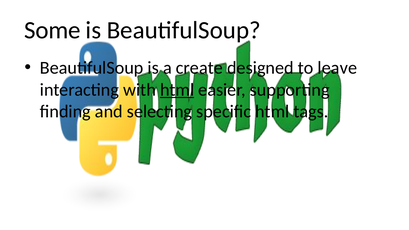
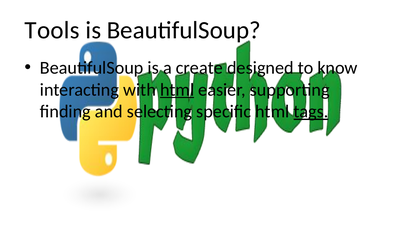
Some: Some -> Tools (52, 30)
leave: leave -> know (337, 68)
tags underline: none -> present (311, 112)
